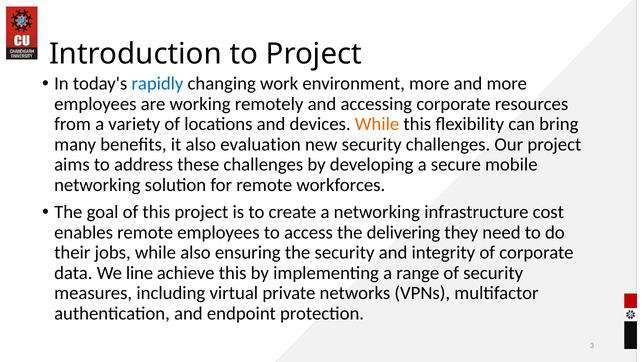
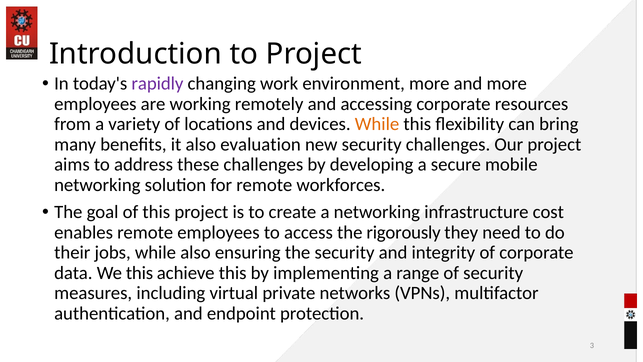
rapidly colour: blue -> purple (157, 84)
delivering: delivering -> rigorously (404, 232)
We line: line -> this (139, 273)
